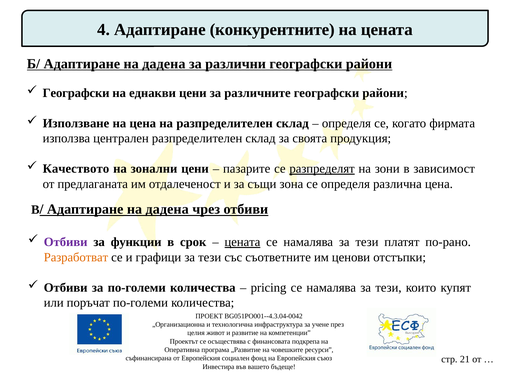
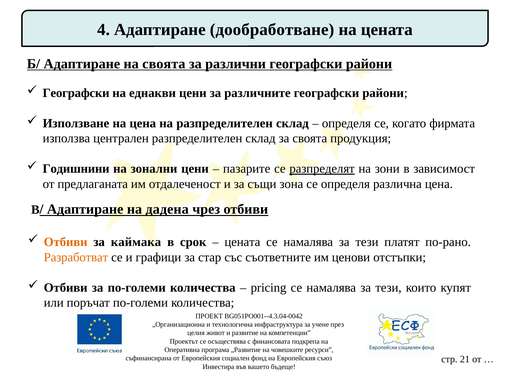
конкурентните: конкурентните -> дообработване (272, 30)
Б/ Адаптиране на дадена: дадена -> своята (164, 64)
Качеството: Качеството -> Годишнини (76, 169)
Отбиви colour: purple -> orange (66, 242)
функции: функции -> каймака (136, 242)
цената underline: present -> none (242, 242)
графици за тези: тези -> стар (210, 258)
